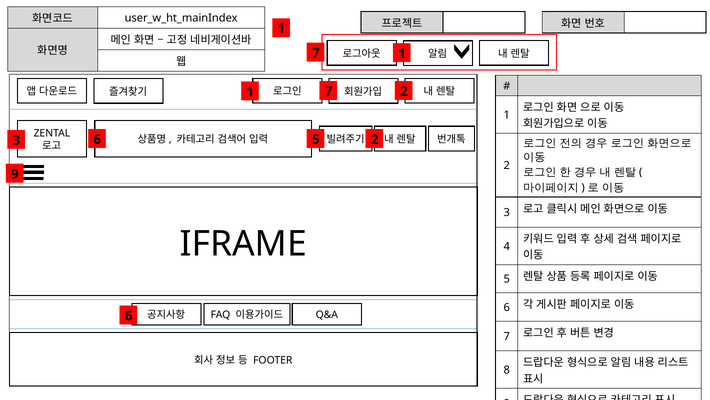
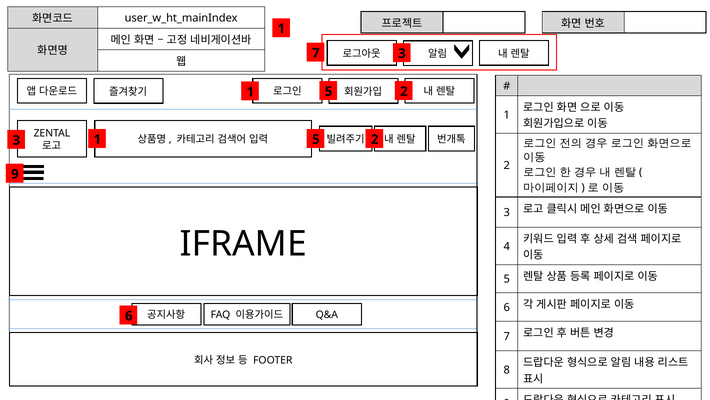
7 1: 1 -> 3 (402, 53)
7: 7 -> 5 (329, 91)
3 6: 6 -> 1 (97, 139)
